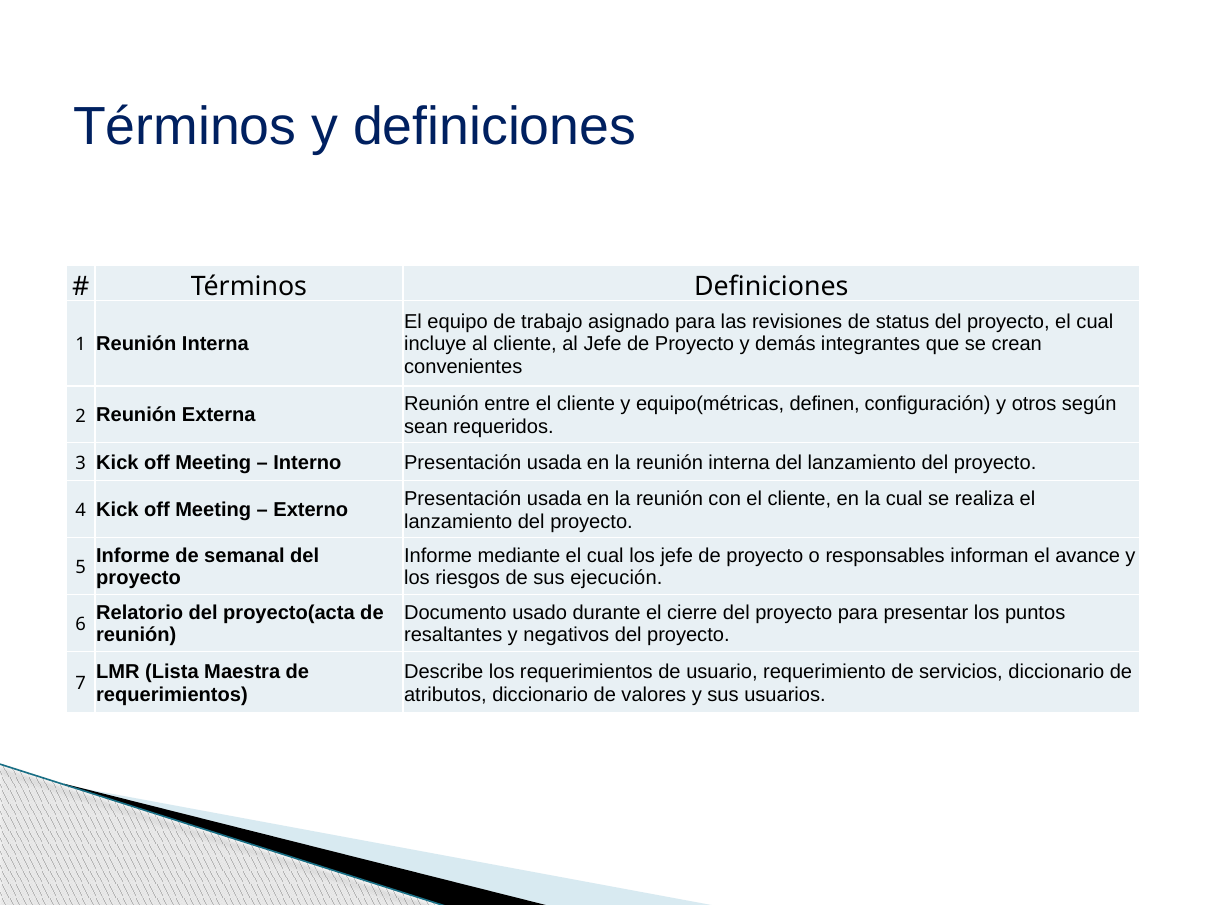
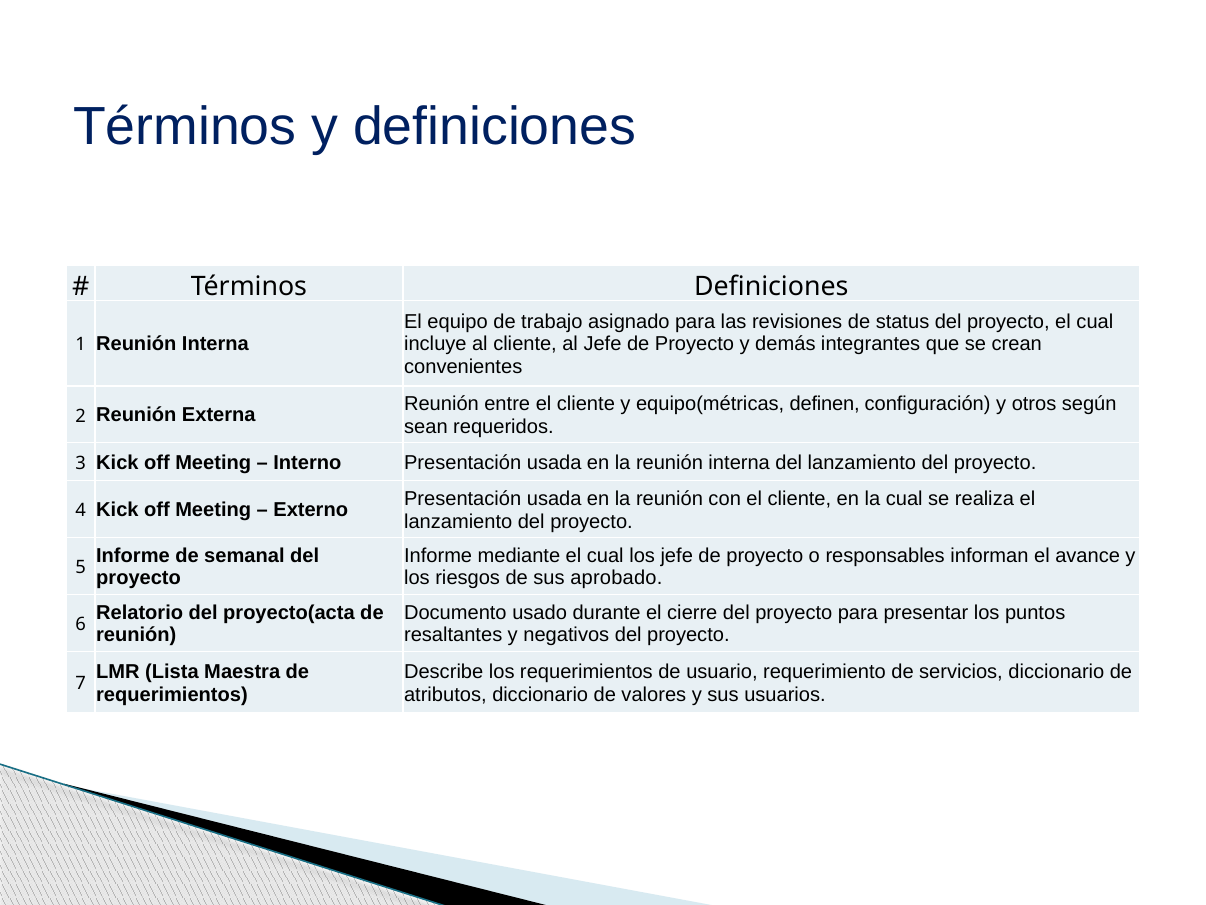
ejecución: ejecución -> aprobado (616, 578)
